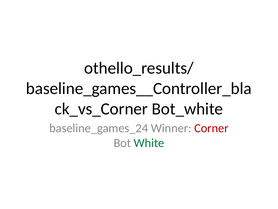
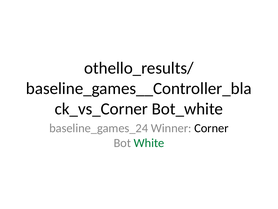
Corner colour: red -> black (211, 128)
